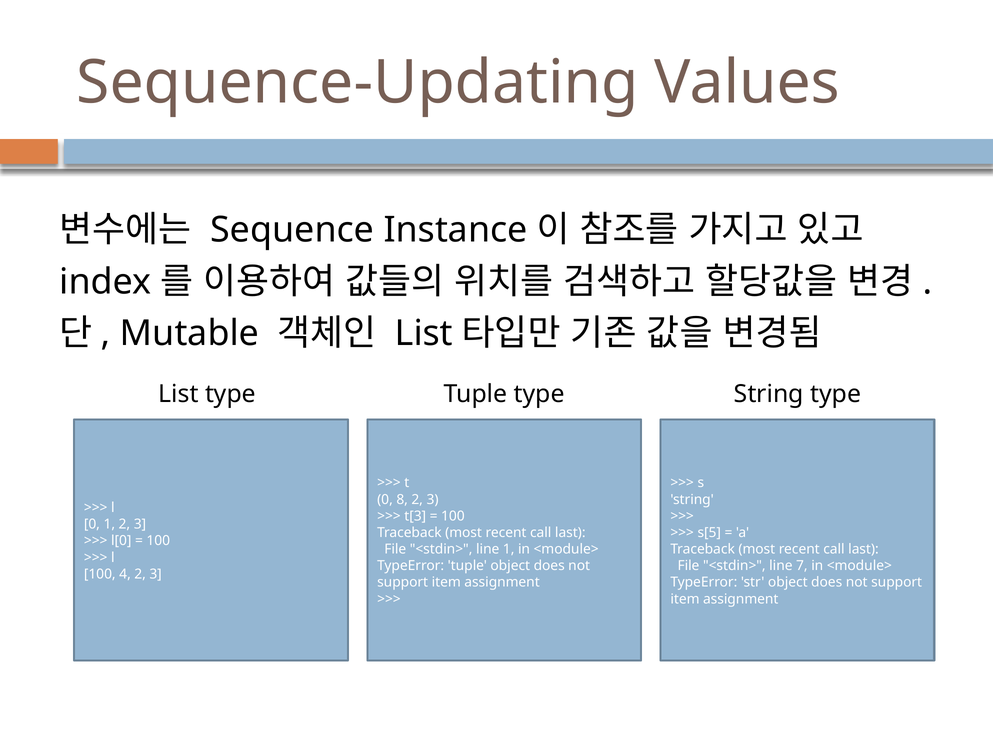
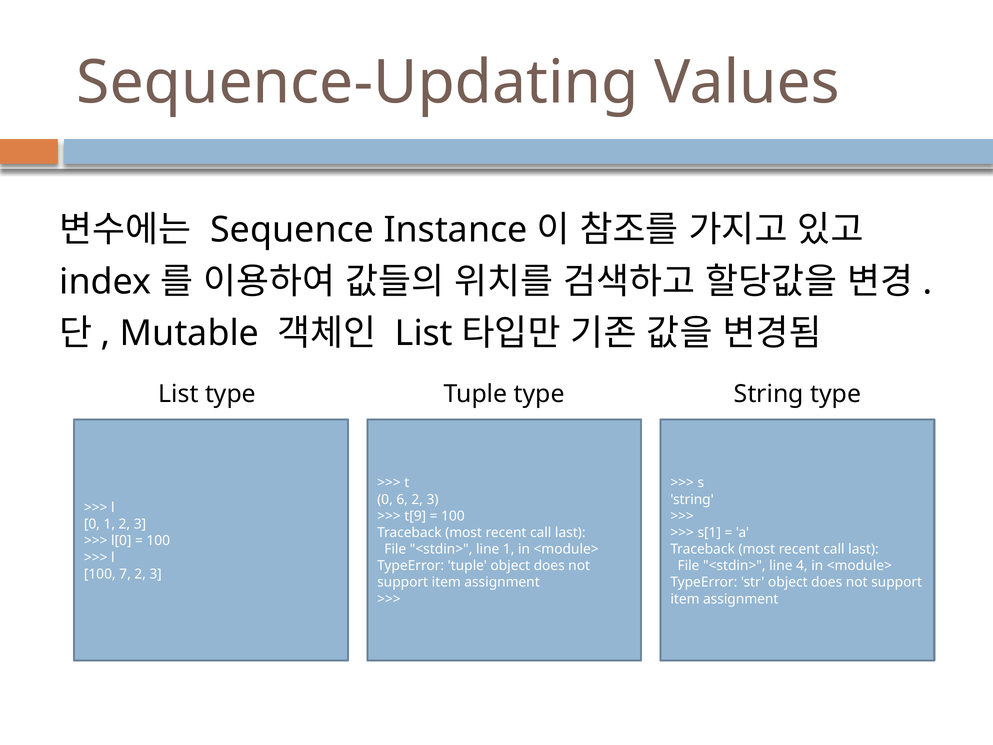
8: 8 -> 6 (402, 499)
t[3: t[3 -> t[9 (415, 516)
s[5: s[5 -> s[1 (709, 532)
7: 7 -> 4 (802, 566)
4: 4 -> 7 (125, 574)
